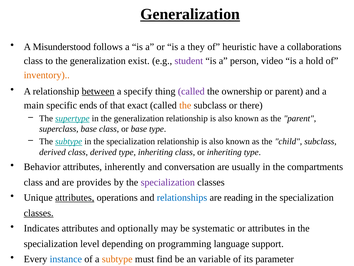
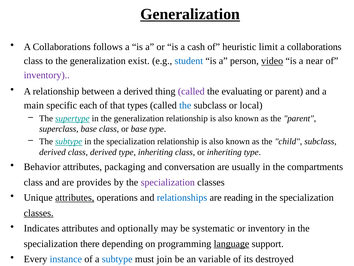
Misunderstood: Misunderstood -> Collaborations (62, 47)
they: they -> cash (196, 47)
have: have -> limit (268, 47)
student colour: purple -> blue (189, 61)
video underline: none -> present (272, 61)
hold: hold -> near (314, 61)
inventory colour: orange -> purple (47, 75)
between underline: present -> none (98, 91)
a specify: specify -> derived (138, 91)
ownership: ownership -> evaluating (242, 91)
ends: ends -> each (88, 105)
exact: exact -> types (137, 105)
the colour: orange -> blue (185, 105)
there: there -> local (251, 105)
inherently: inherently -> packaging (125, 167)
or attributes: attributes -> inventory (266, 228)
level: level -> there (90, 243)
language underline: none -> present (232, 243)
subtype colour: orange -> blue (117, 259)
find: find -> join (164, 259)
parameter: parameter -> destroyed (275, 259)
